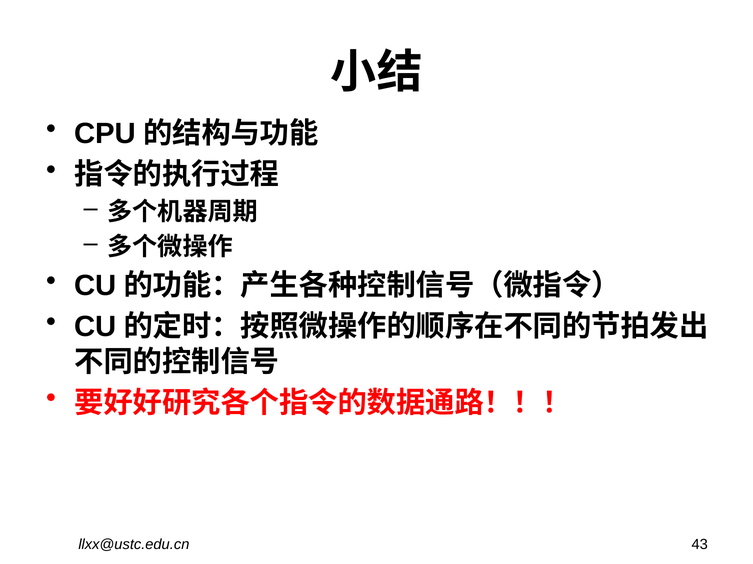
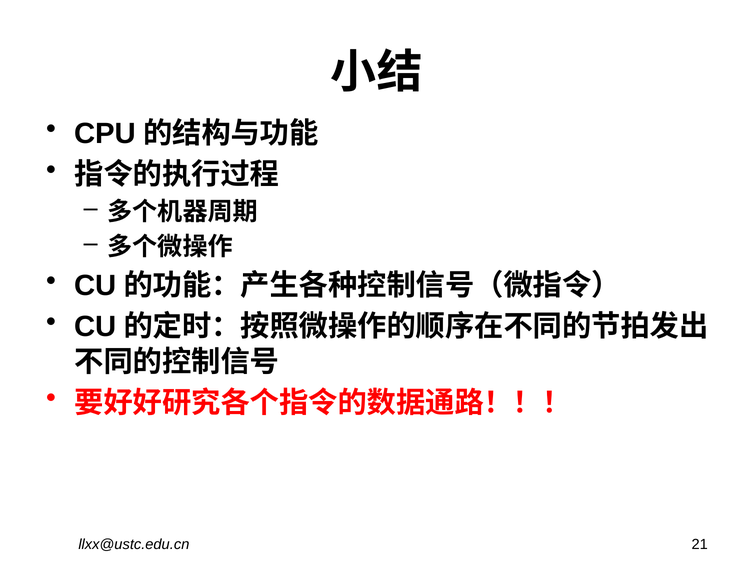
43: 43 -> 21 (700, 545)
